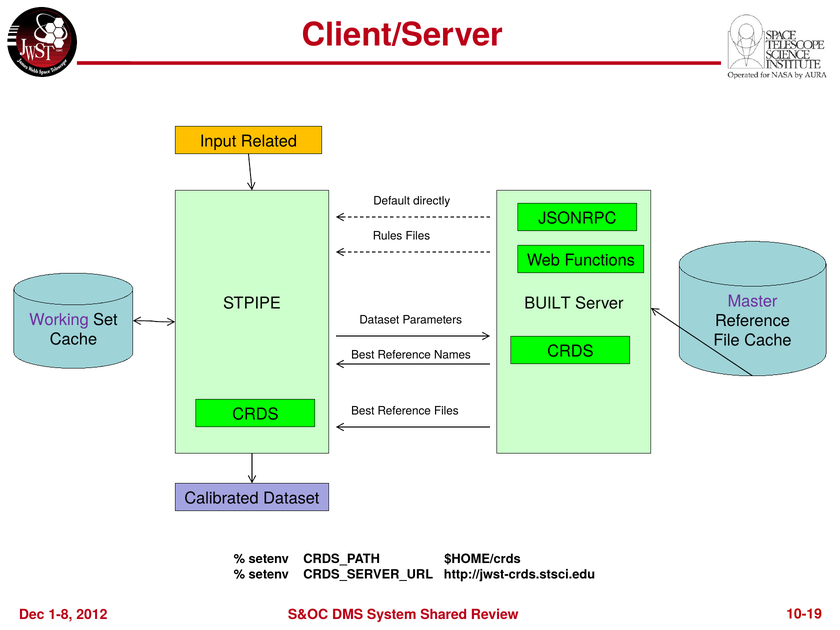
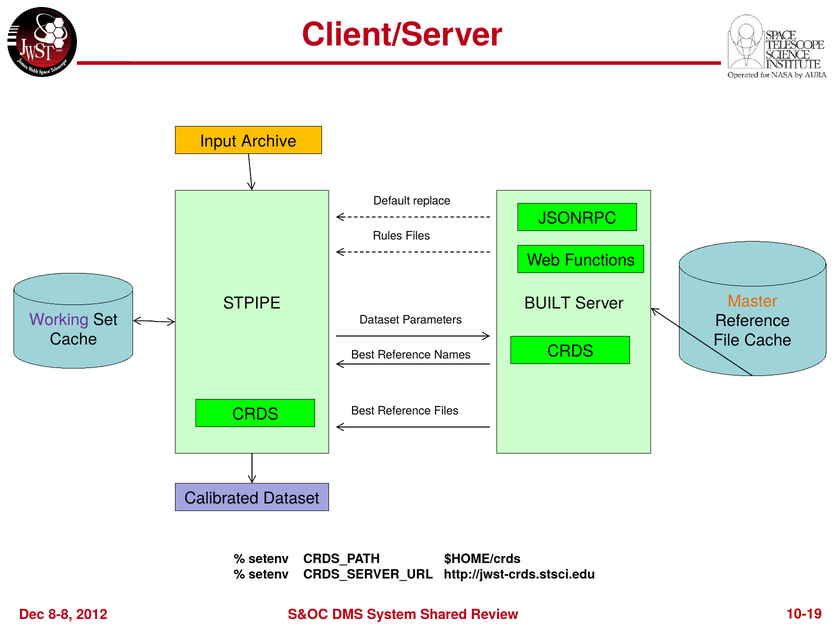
Related: Related -> Archive (269, 141)
directly: directly -> replace (432, 201)
Master colour: purple -> orange (753, 301)
1-8: 1-8 -> 8-8 (60, 615)
